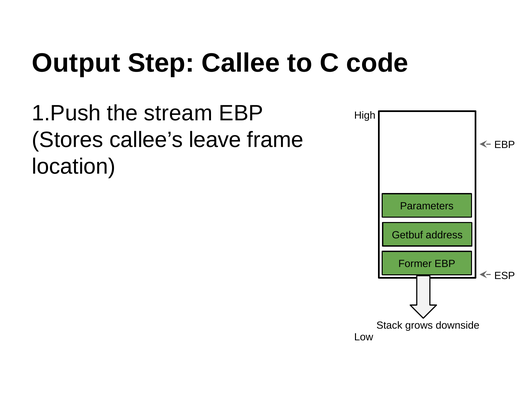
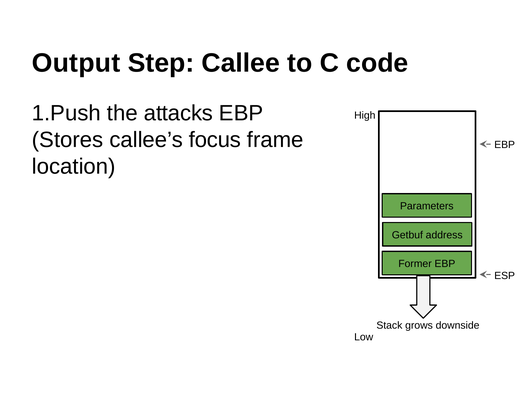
stream: stream -> attacks (178, 113)
leave: leave -> focus (215, 140)
